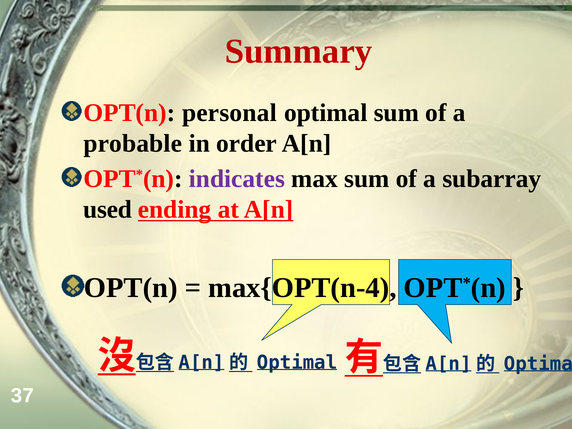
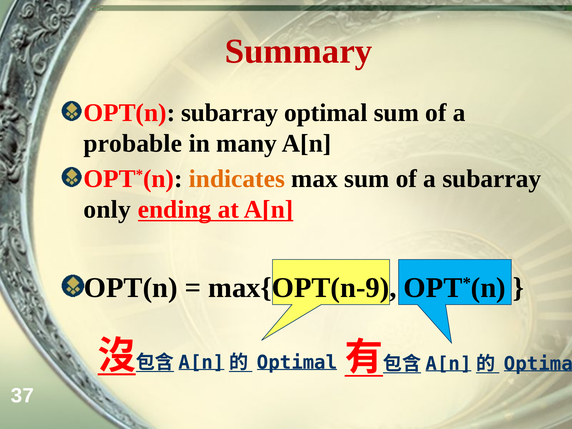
OPT(n personal: personal -> subarray (230, 113)
order: order -> many (247, 143)
indicates colour: purple -> orange (237, 179)
used: used -> only (107, 209)
max{OPT(n-4: max{OPT(n-4 -> max{OPT(n-9 (302, 288)
